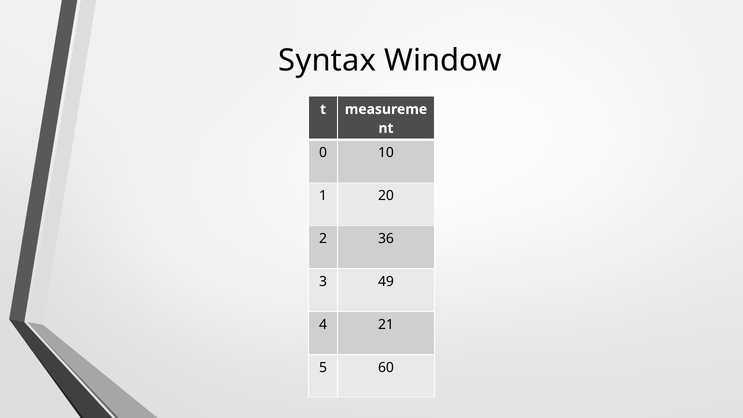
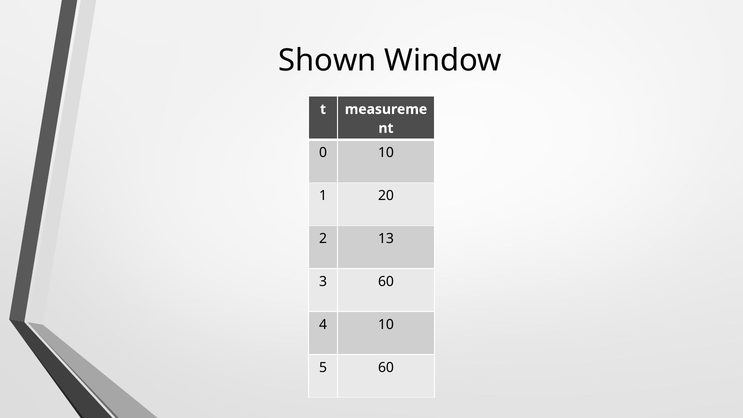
Syntax: Syntax -> Shown (328, 61)
36: 36 -> 13 (386, 239)
3 49: 49 -> 60 (386, 282)
4 21: 21 -> 10 (386, 325)
